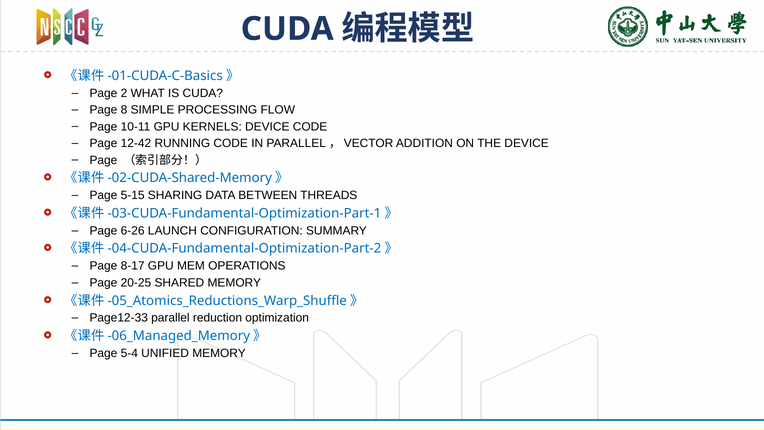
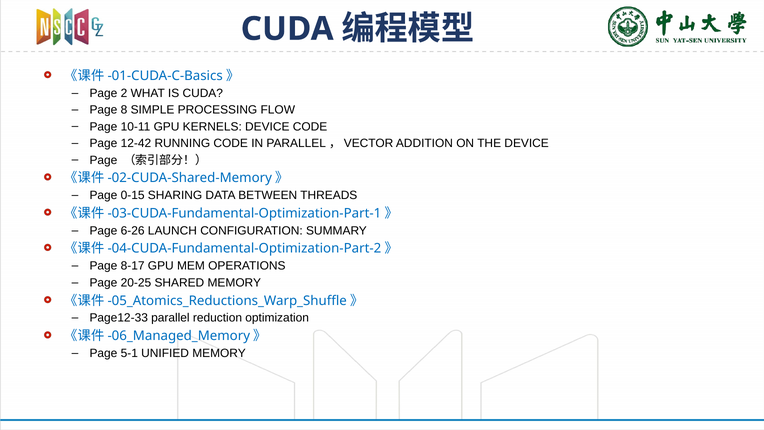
5-15: 5-15 -> 0-15 (133, 195)
5-4: 5-4 -> 5-1 (129, 353)
